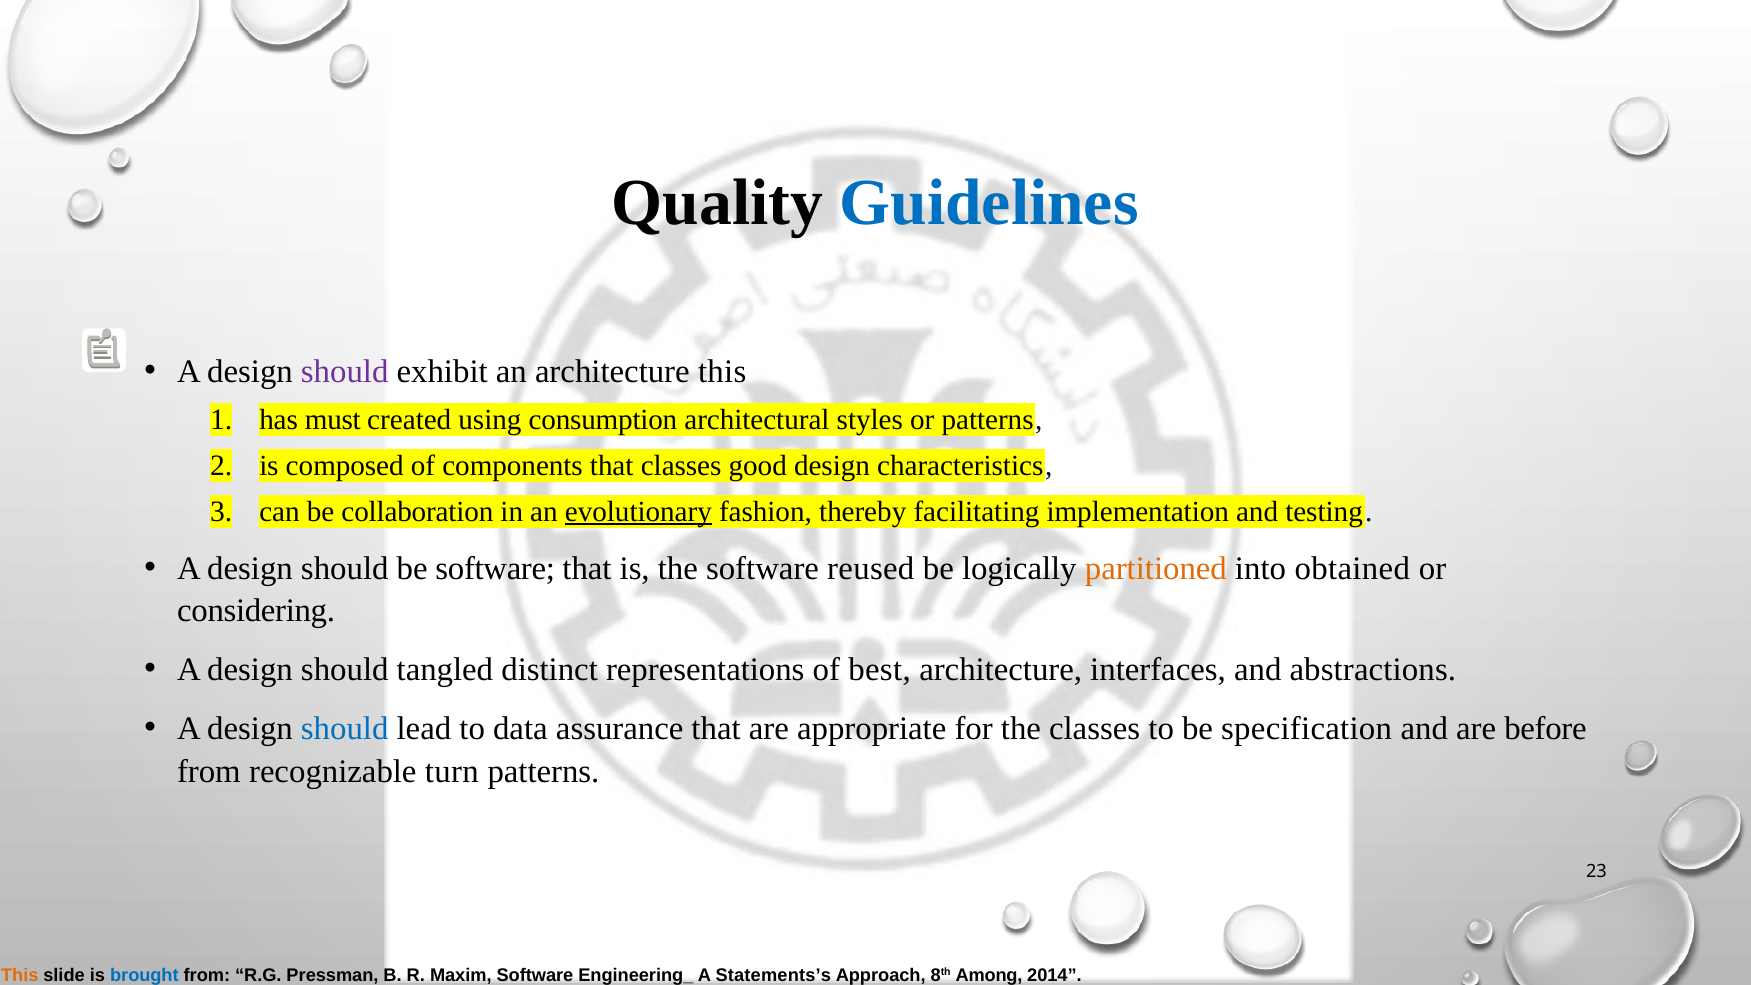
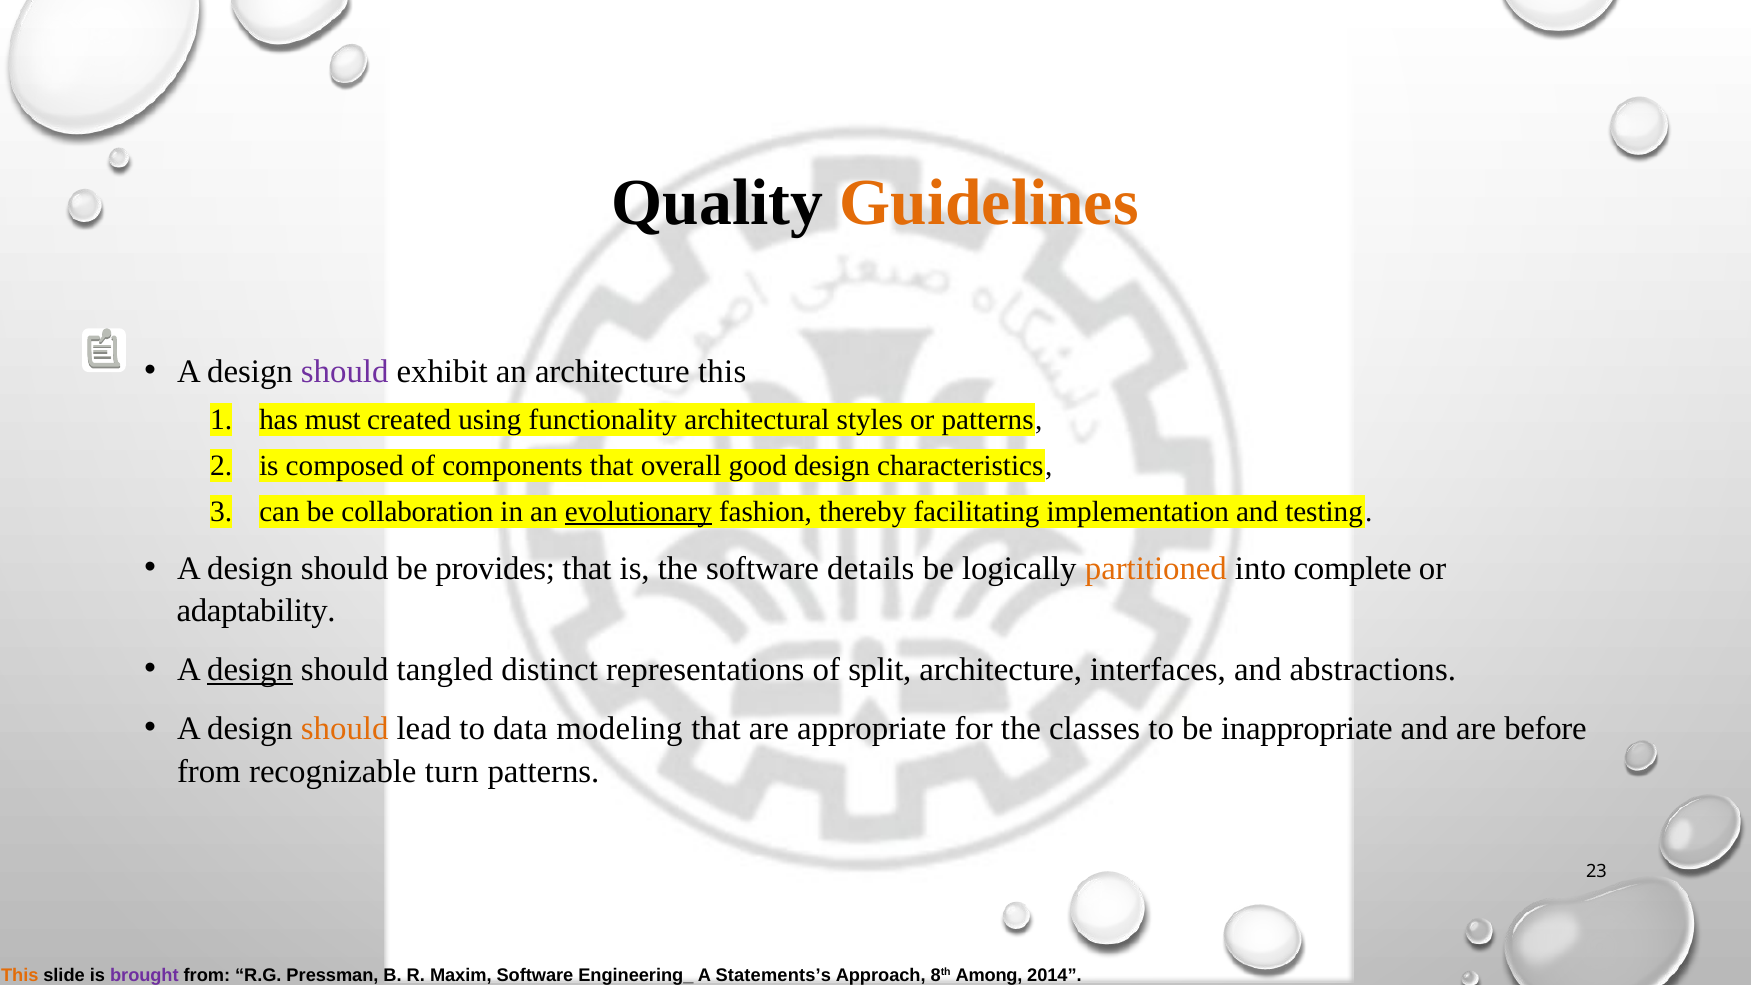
Guidelines colour: blue -> orange (989, 203)
consumption: consumption -> functionality (603, 420)
that classes: classes -> overall (681, 465)
be software: software -> provides (495, 568)
reused: reused -> details (871, 568)
obtained: obtained -> complete (1353, 568)
considering: considering -> adaptability (256, 611)
design underline: none -> present (250, 670)
best: best -> split (880, 670)
should colour: blue -> orange (345, 729)
assurance: assurance -> modeling (619, 729)
specification: specification -> inappropriate (1307, 729)
brought colour: blue -> purple (144, 975)
